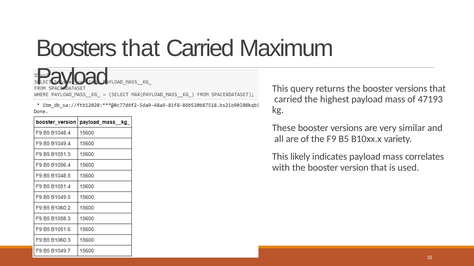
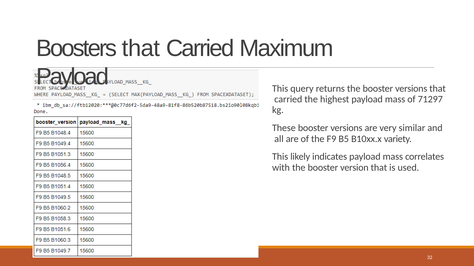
47193: 47193 -> 71297 (430, 99)
